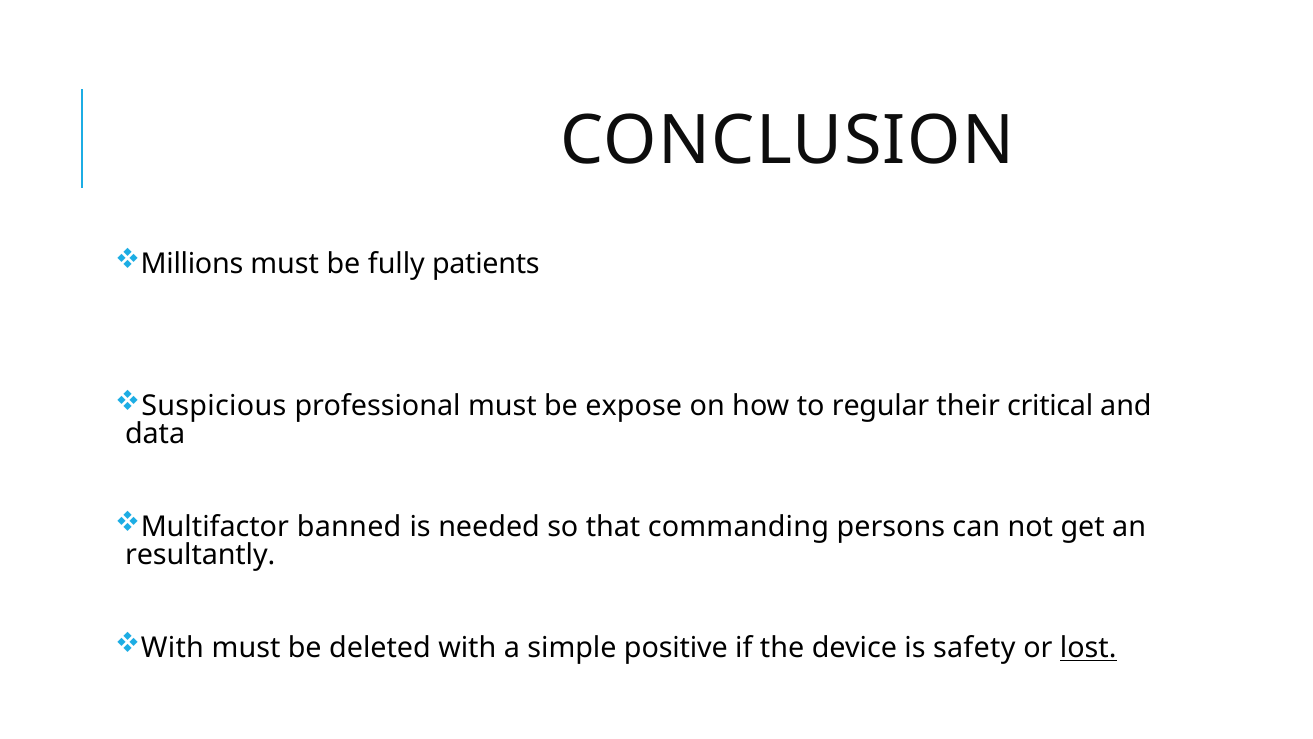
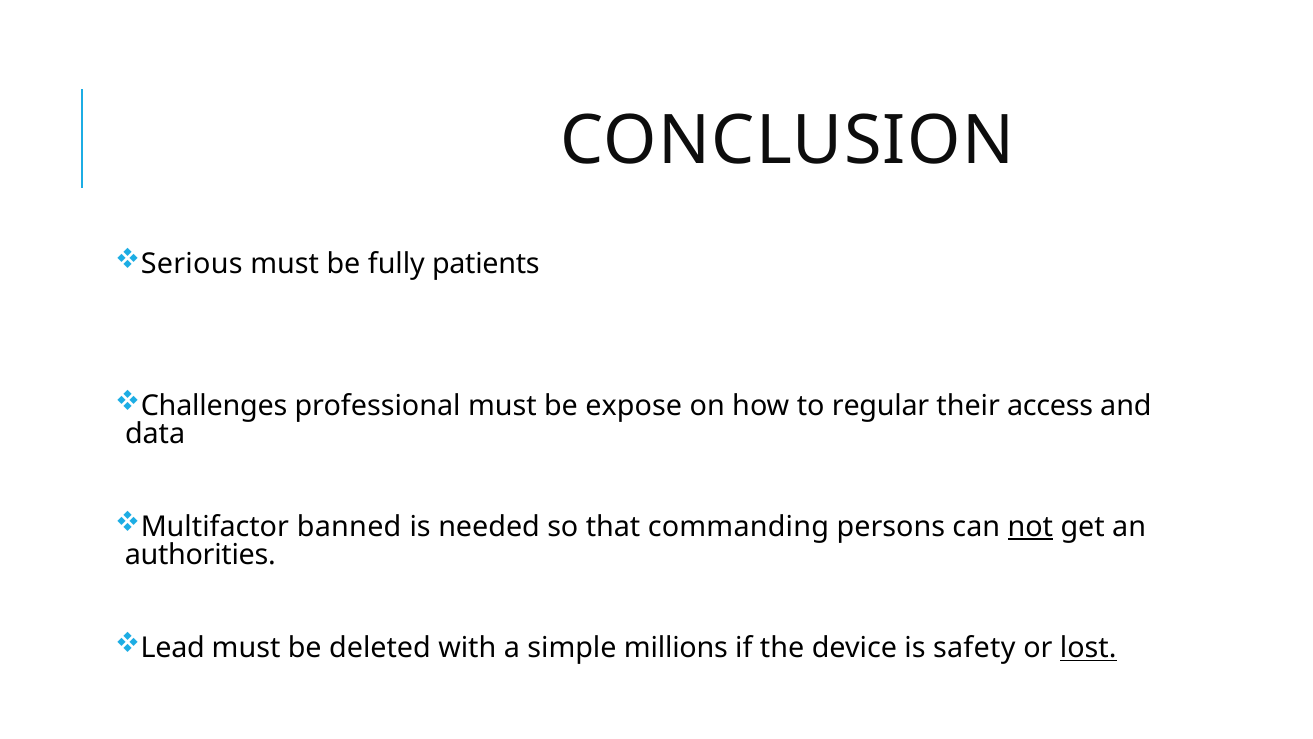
Millions: Millions -> Serious (192, 264)
Suspicious: Suspicious -> Challenges (214, 405)
critical: critical -> access (1050, 405)
not underline: none -> present (1030, 527)
resultantly: resultantly -> authorities (200, 555)
With: With -> Lead (173, 648)
positive: positive -> millions (676, 648)
